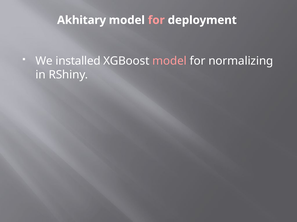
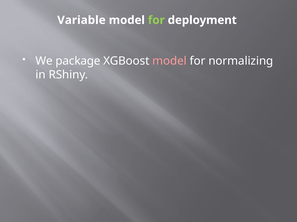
Akhitary: Akhitary -> Variable (81, 20)
for colour: pink -> light green (156, 20)
installed: installed -> package (78, 61)
